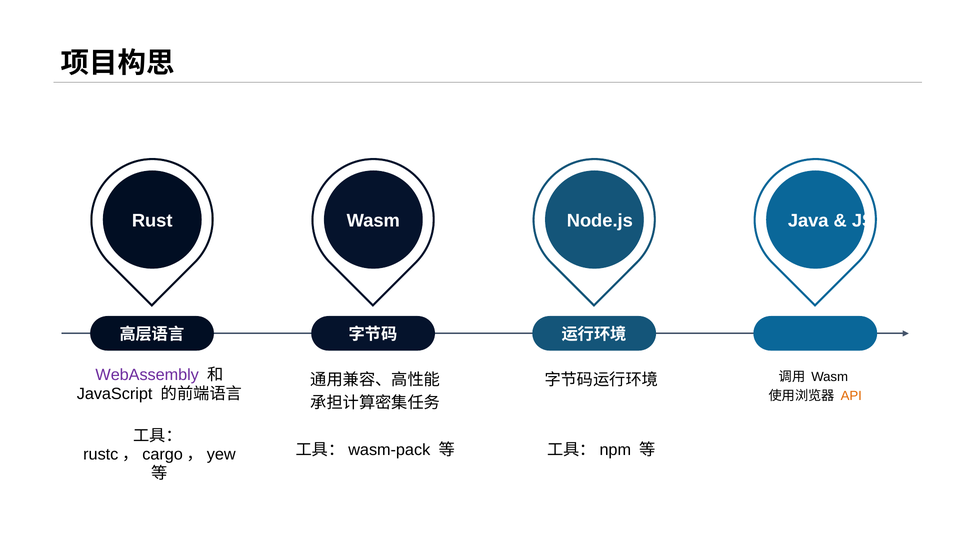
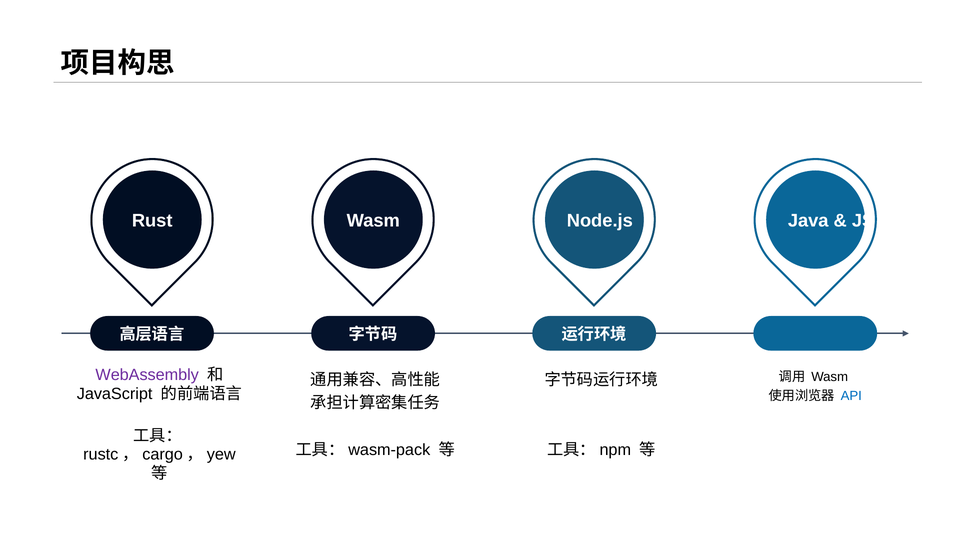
API colour: orange -> blue (851, 396)
